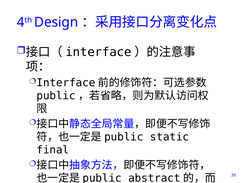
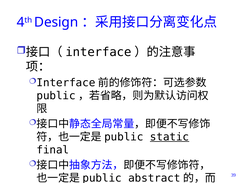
static underline: none -> present (170, 137)
